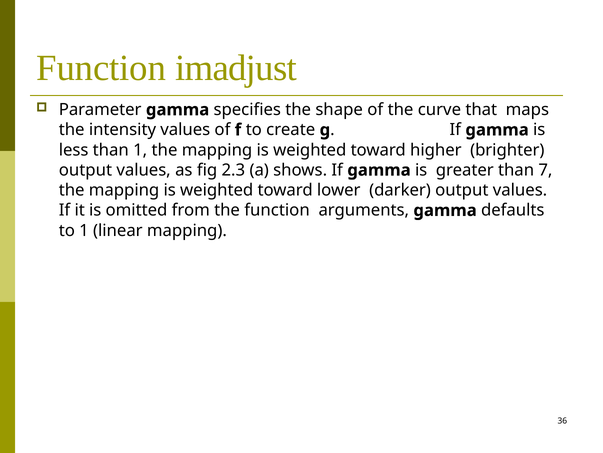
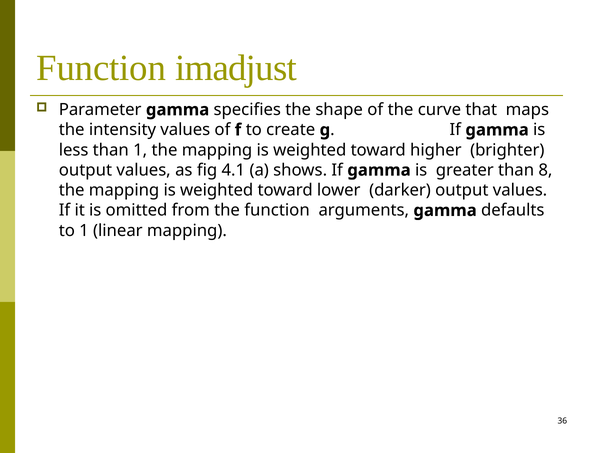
2.3: 2.3 -> 4.1 (233, 170)
7: 7 -> 8 (545, 170)
